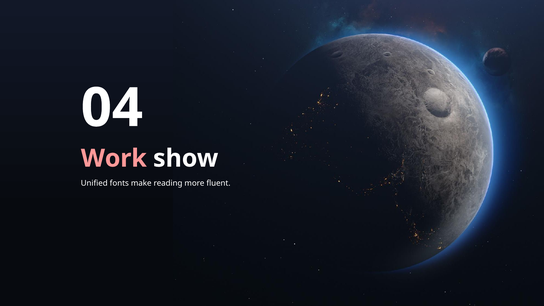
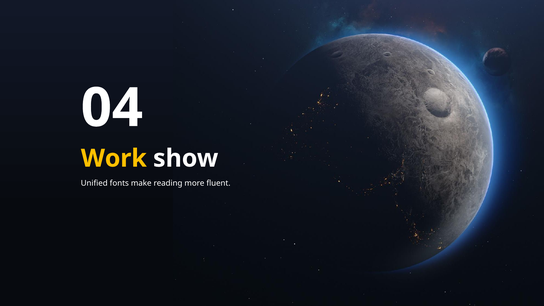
Work colour: pink -> yellow (114, 158)
